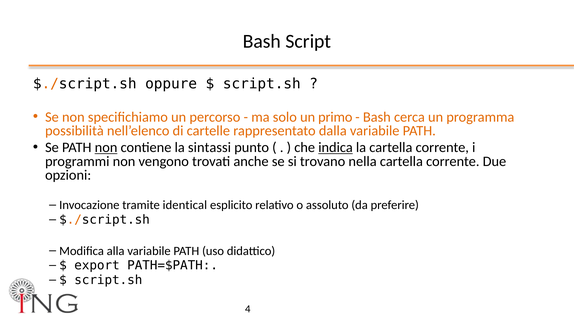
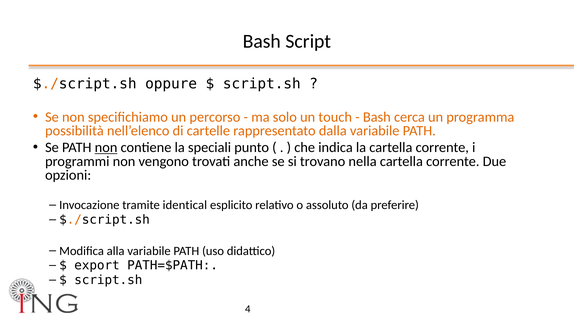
primo: primo -> touch (335, 117)
sintassi: sintassi -> speciali (210, 147)
indica underline: present -> none (336, 147)
